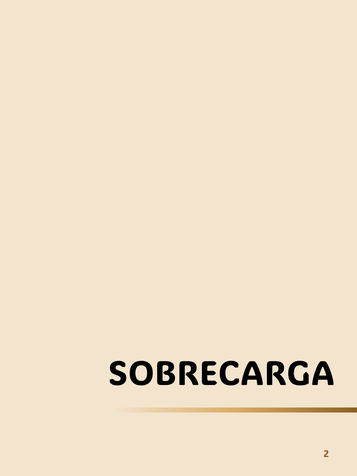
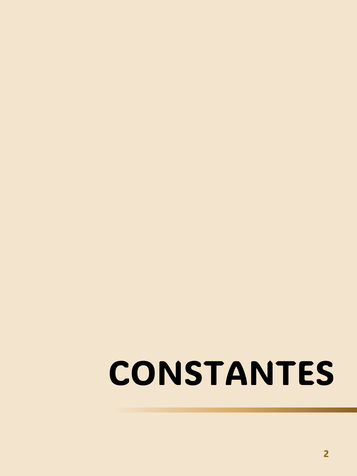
SOBRECARGA: SOBRECARGA -> CONSTANTES (222, 374)
